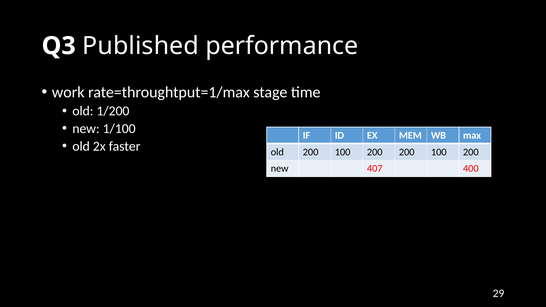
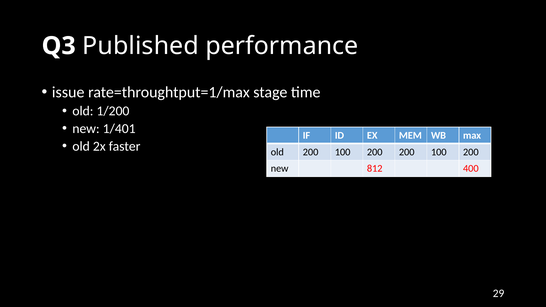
work: work -> issue (68, 92)
1/100: 1/100 -> 1/401 (119, 129)
407: 407 -> 812 (375, 169)
